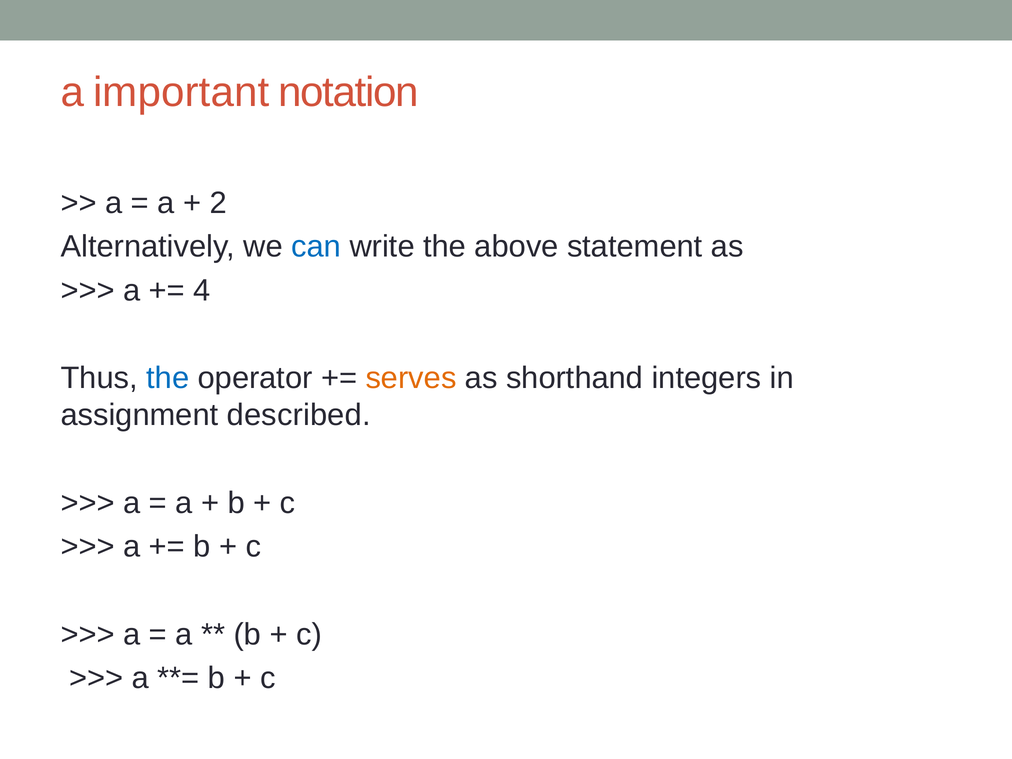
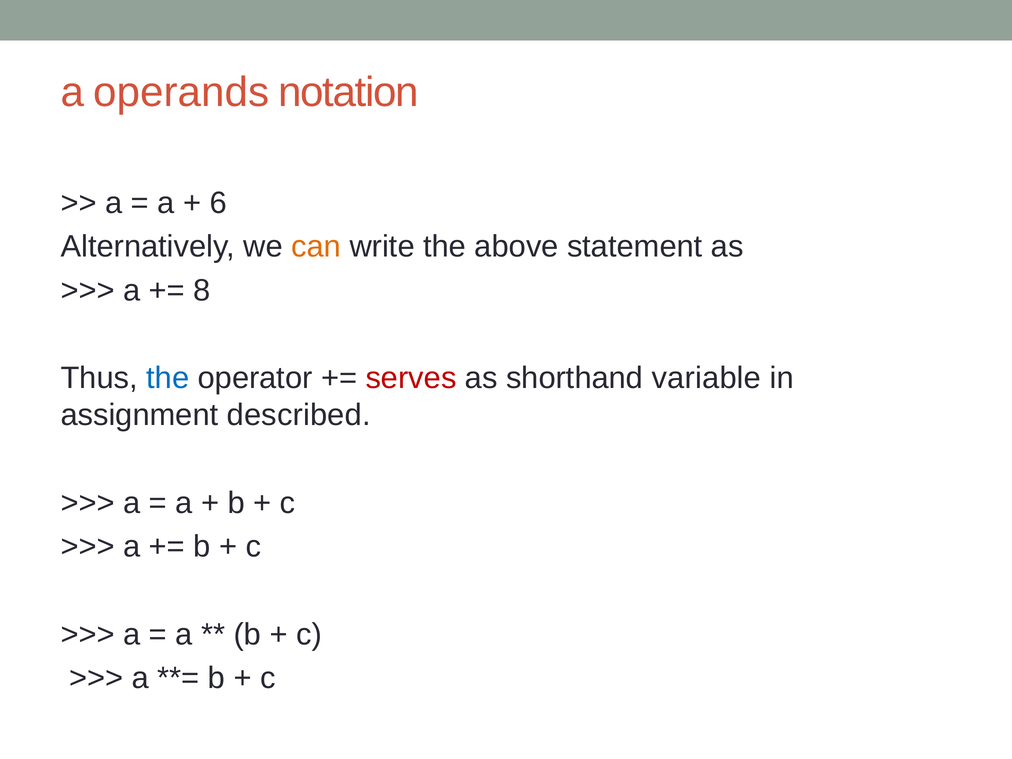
important: important -> operands (181, 92)
2: 2 -> 6 (218, 203)
can colour: blue -> orange (316, 247)
4: 4 -> 8 (202, 291)
serves colour: orange -> red (411, 378)
integers: integers -> variable (706, 378)
